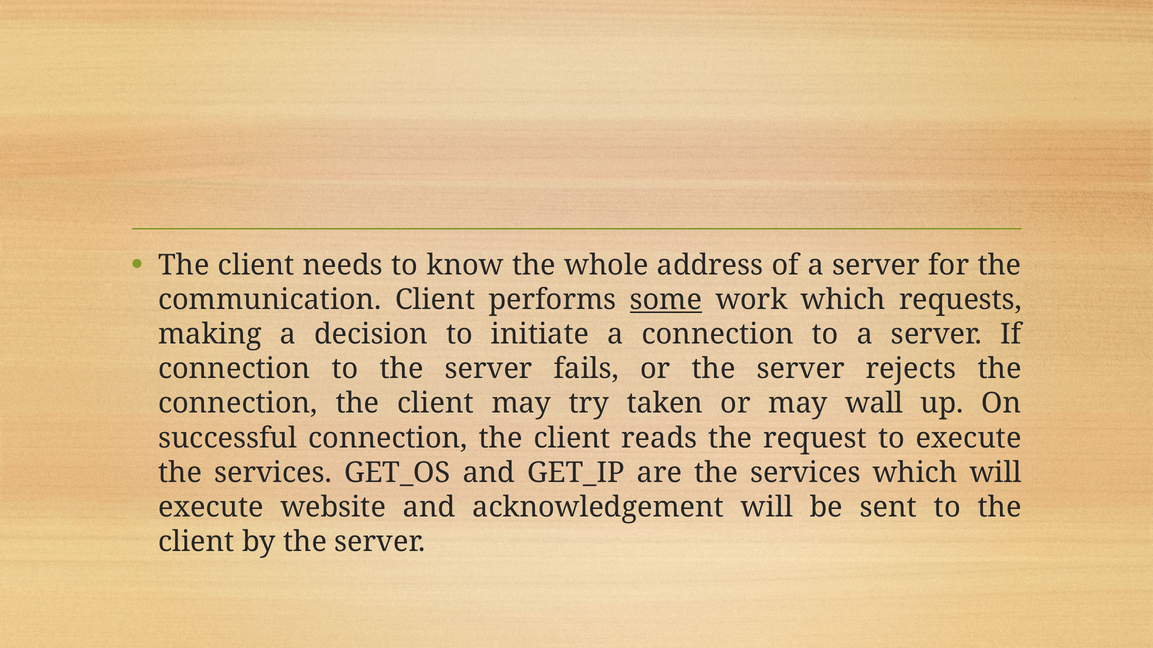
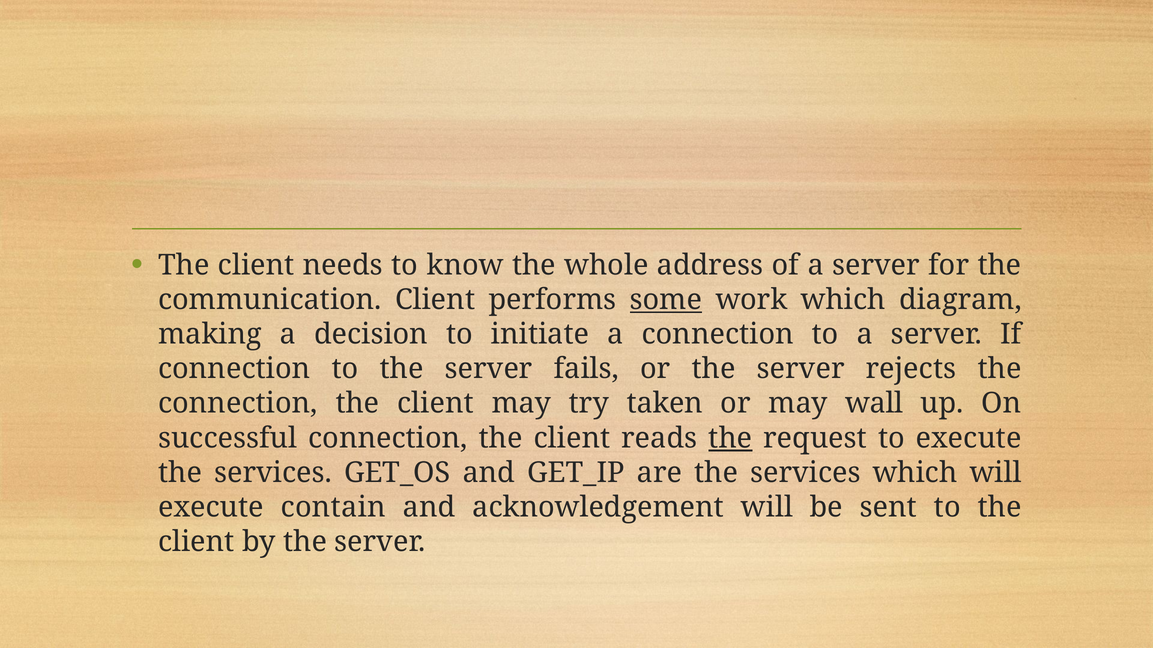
requests: requests -> diagram (960, 300)
the underline: none -> present (730, 438)
website: website -> contain (333, 508)
